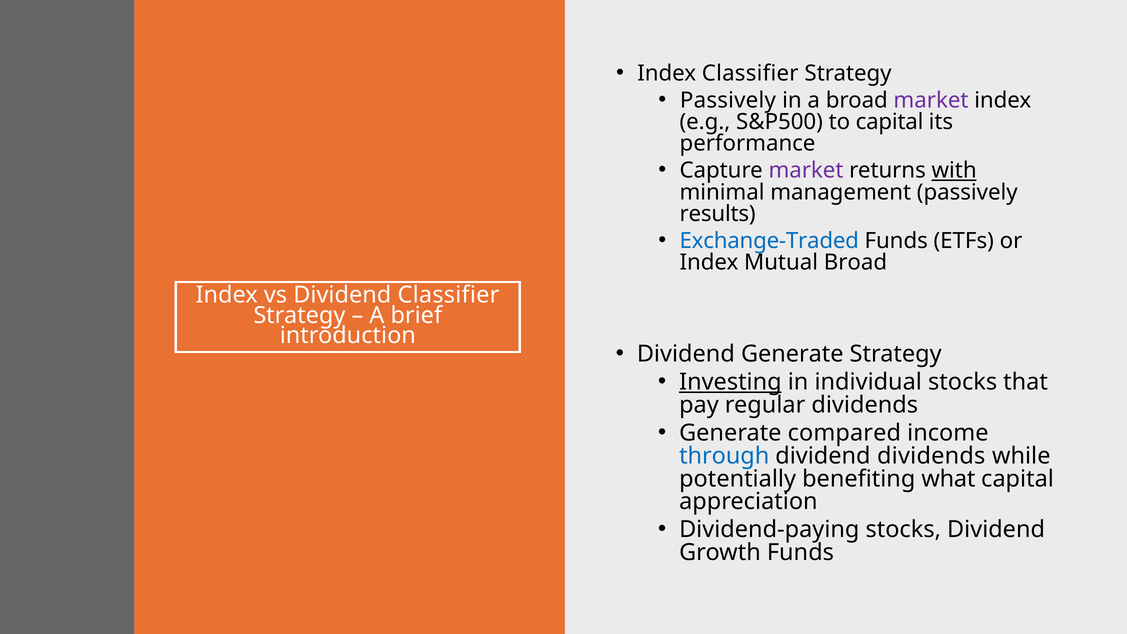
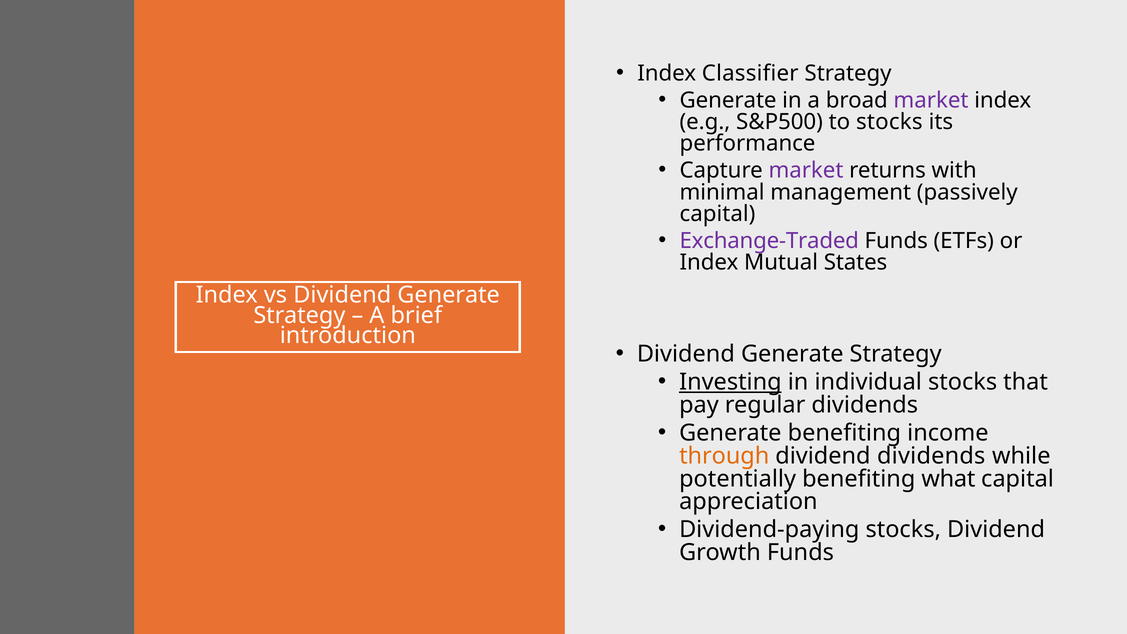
Passively: Passively -> Generate (728, 100)
to capital: capital -> stocks (889, 122)
with underline: present -> none (954, 171)
results: results -> capital (717, 214)
Exchange-Traded colour: blue -> purple (769, 241)
Mutual Broad: Broad -> States (856, 262)
vs Dividend Classifier: Classifier -> Generate (449, 295)
Generate compared: compared -> benefiting (844, 433)
through colour: blue -> orange (724, 456)
